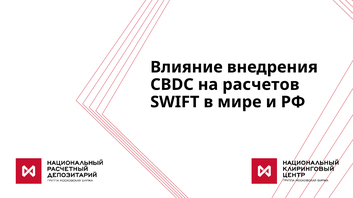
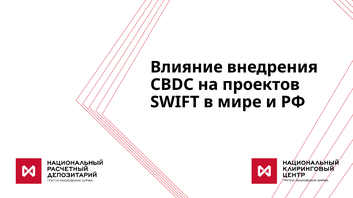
расчетов: расчетов -> проектов (261, 85)
